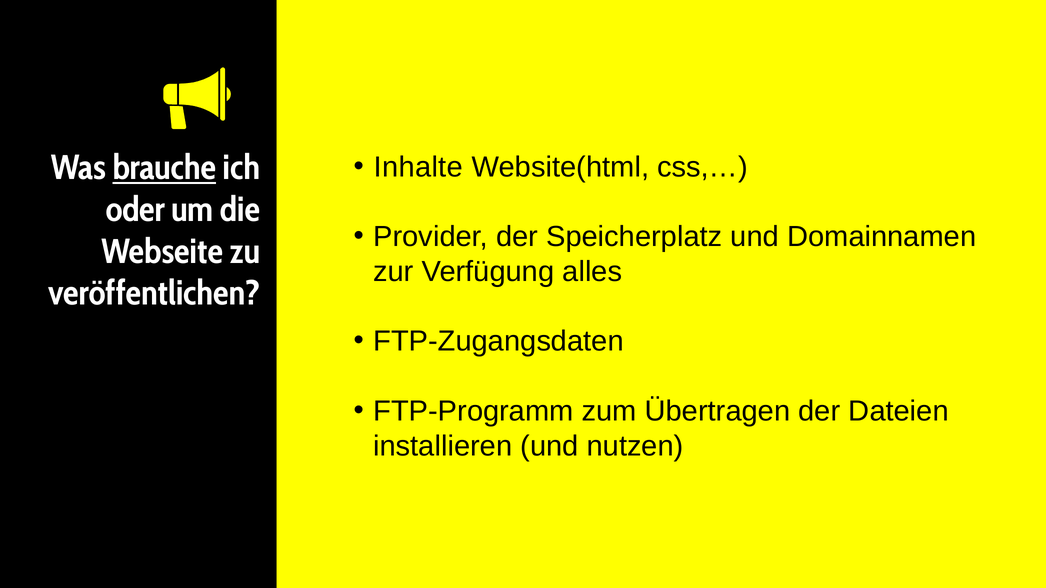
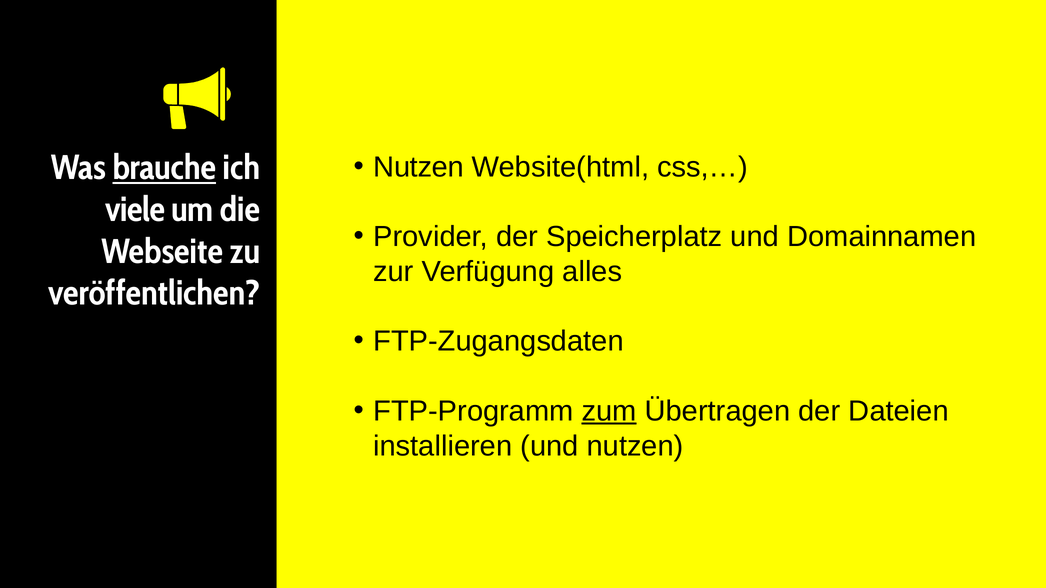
Inhalte: Inhalte -> Nutzen (419, 167)
oder: oder -> viele (135, 210)
zum underline: none -> present (609, 411)
